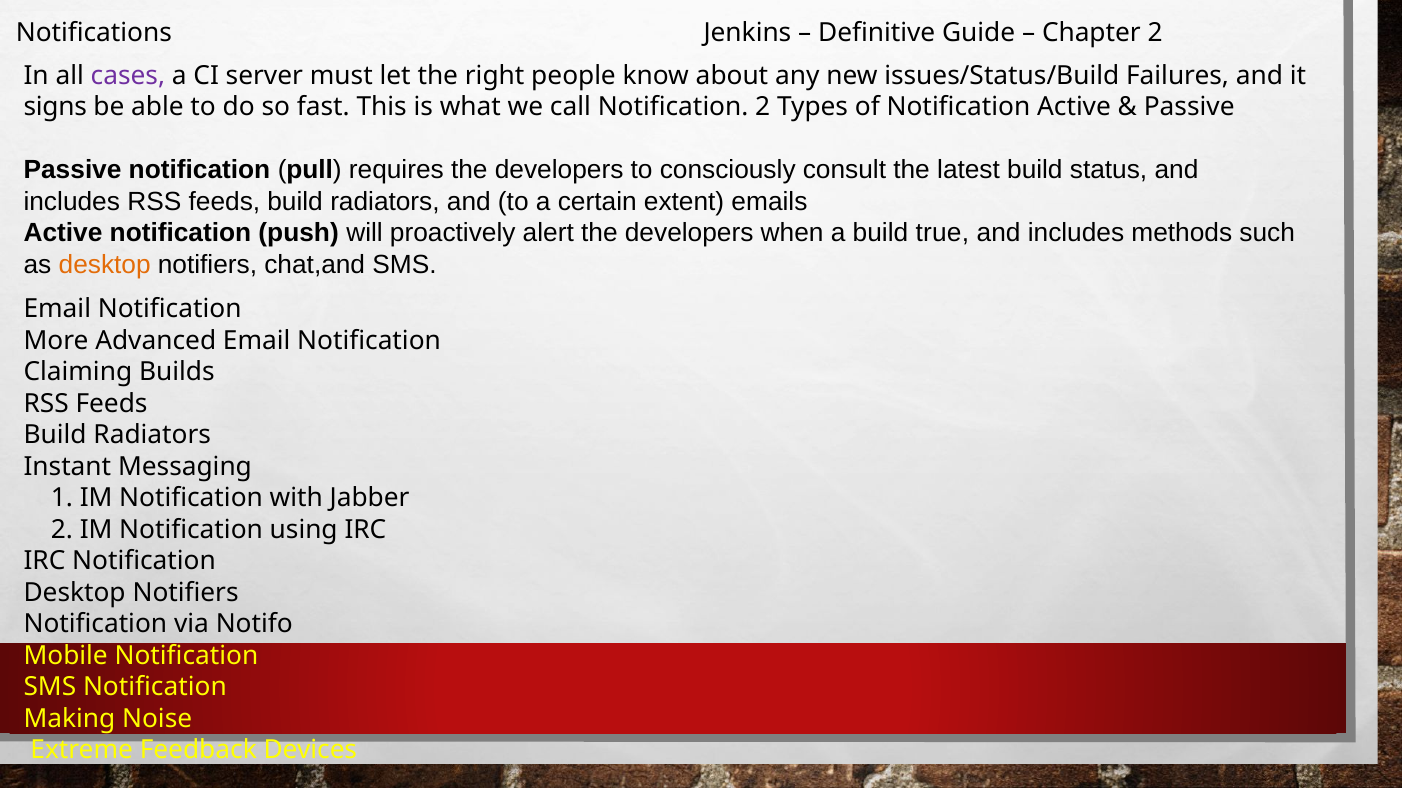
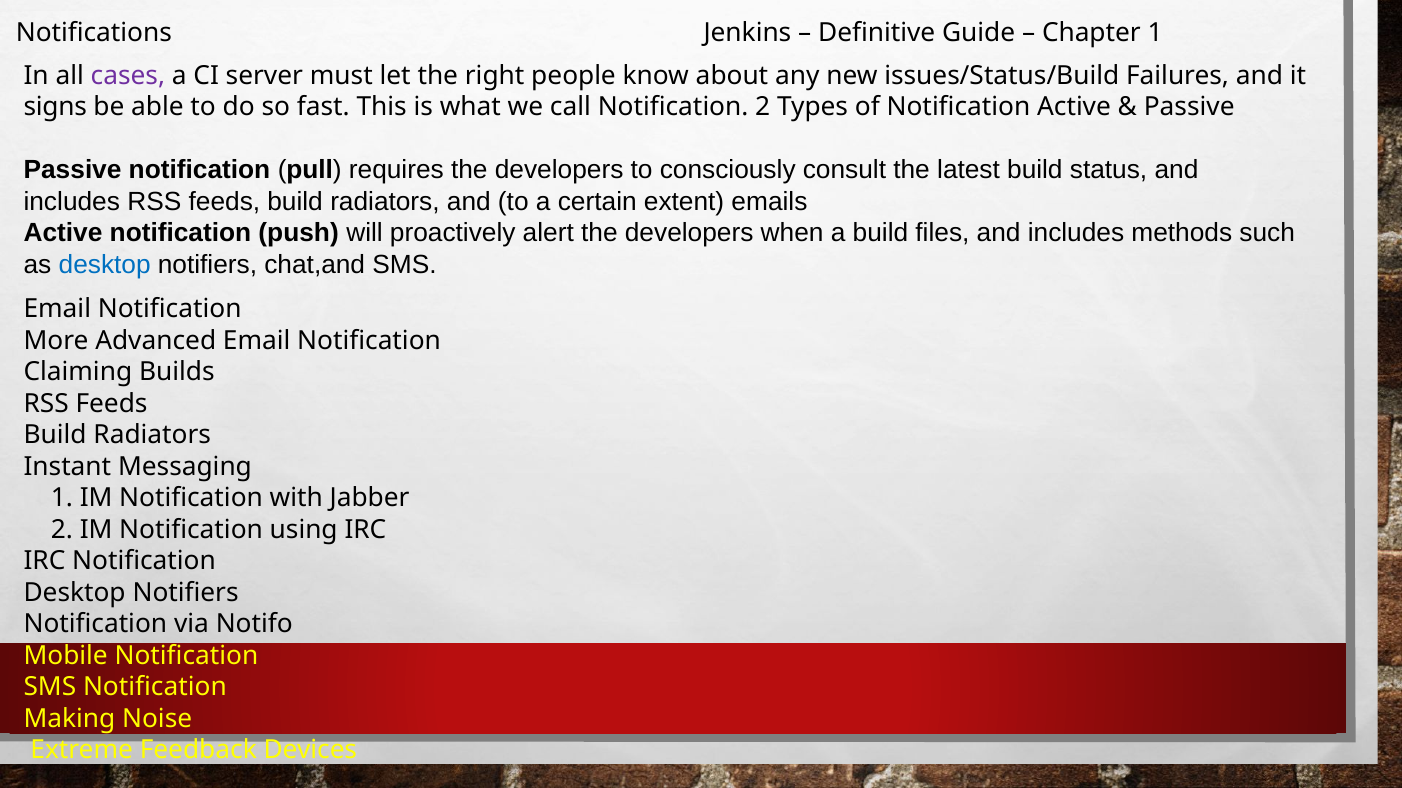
Chapter 2: 2 -> 1 (1155, 33)
true: true -> files (942, 233)
desktop colour: orange -> blue (105, 265)
